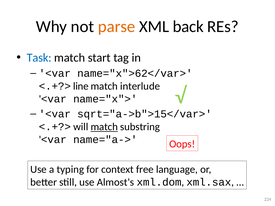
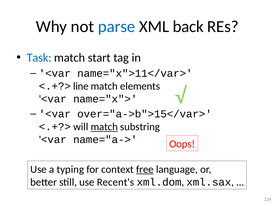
parse colour: orange -> blue (117, 27)
name="x">62</var>: name="x">62</var> -> name="x">11</var> (135, 73)
interlude: interlude -> elements (140, 86)
sqrt="a->b">15</var>: sqrt="a->b">15</var> -> over="a->b">15</var> (145, 114)
free underline: none -> present (145, 170)
Almost's: Almost's -> Recent's (115, 182)
